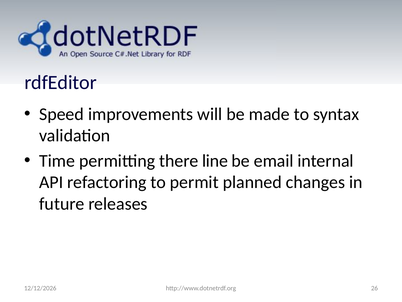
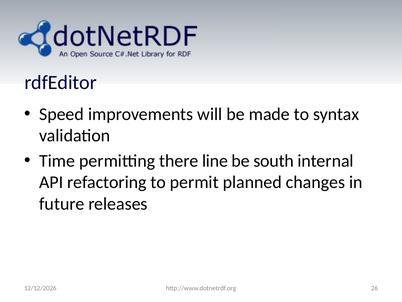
email: email -> south (274, 161)
